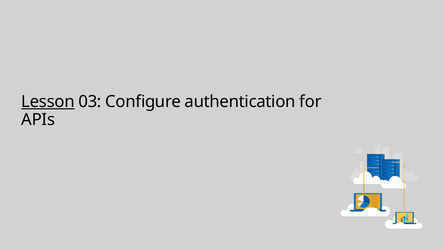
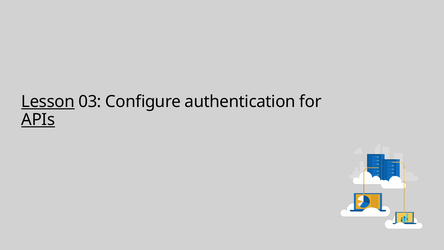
APIs underline: none -> present (38, 120)
